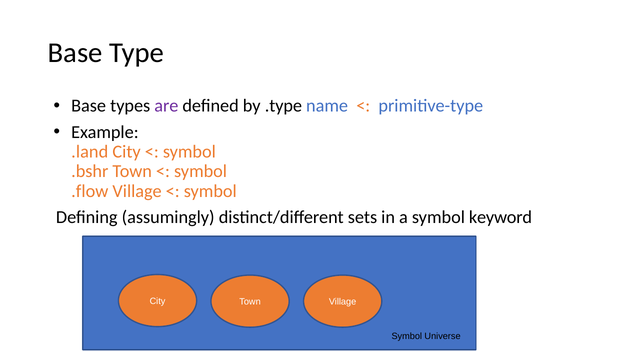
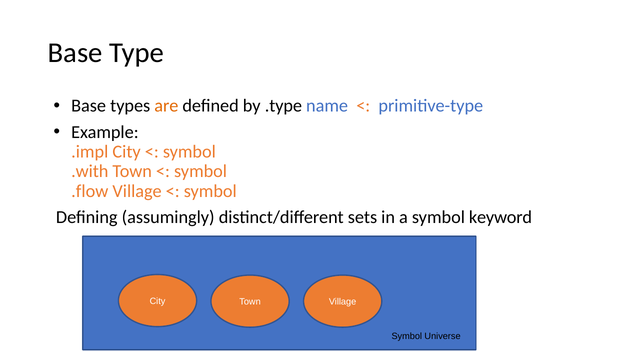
are colour: purple -> orange (166, 106)
.land: .land -> .impl (90, 152)
.bshr: .bshr -> .with (90, 172)
